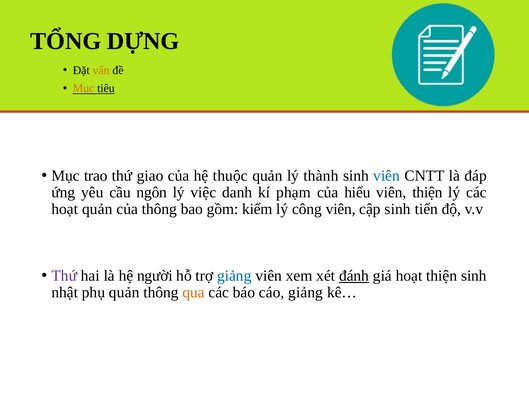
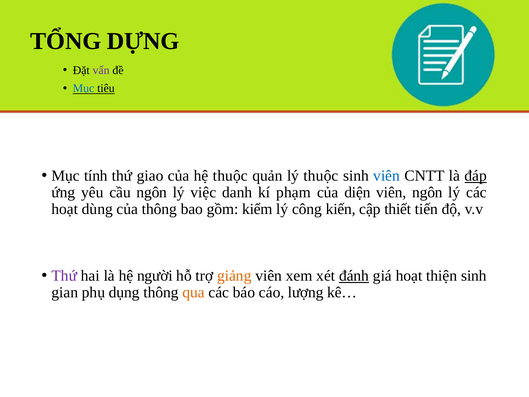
vấn colour: orange -> purple (101, 70)
Mục colour: orange -> blue (84, 88)
trao: trao -> tính (96, 176)
lý thành: thành -> thuộc (321, 176)
đáp underline: none -> present (476, 176)
hiểu: hiểu -> diện (357, 192)
viên thiện: thiện -> ngôn (427, 192)
hoạt quản: quản -> dùng (97, 209)
công viên: viên -> kiến (341, 209)
cập sinh: sinh -> thiết (398, 209)
giảng colour: blue -> orange (234, 276)
nhật: nhật -> gian (65, 292)
phụ quản: quản -> dụng (124, 292)
cáo giảng: giảng -> lượng (306, 292)
